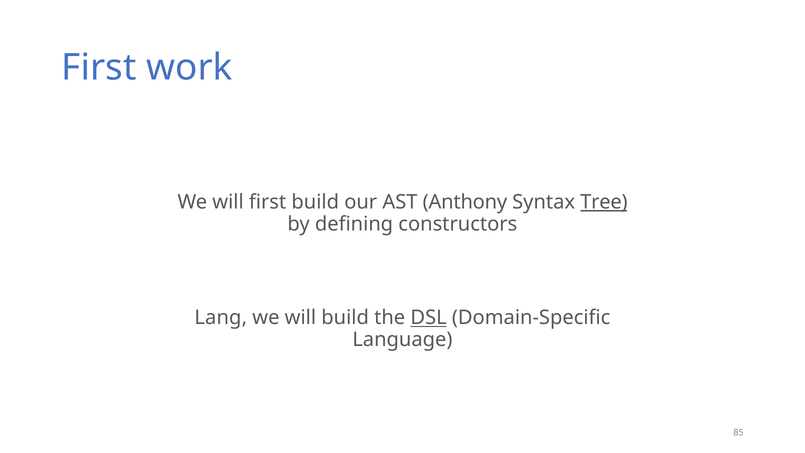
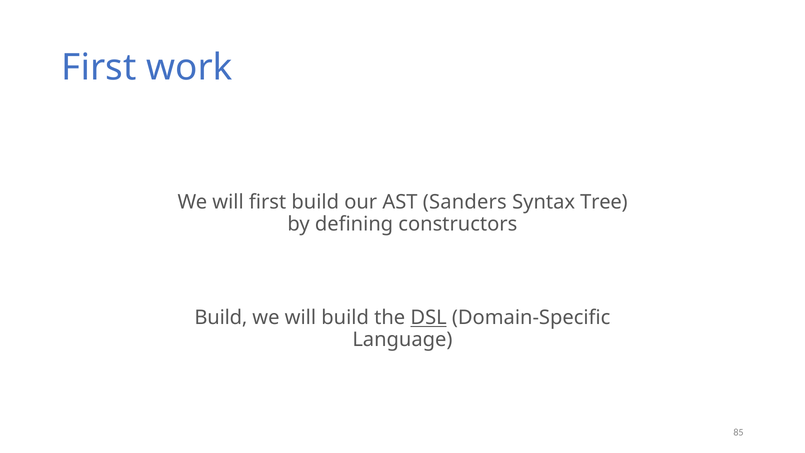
Anthony: Anthony -> Sanders (465, 202)
Tree underline: present -> none (604, 202)
Lang: Lang -> Build (221, 318)
